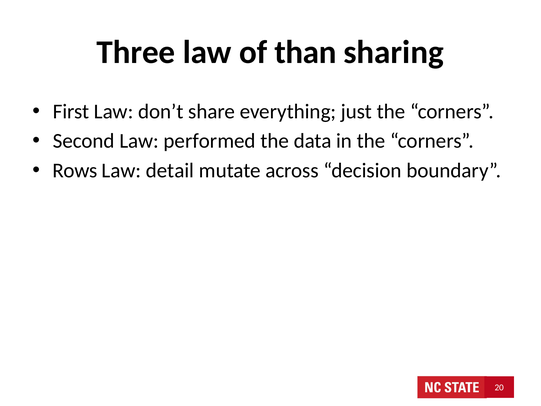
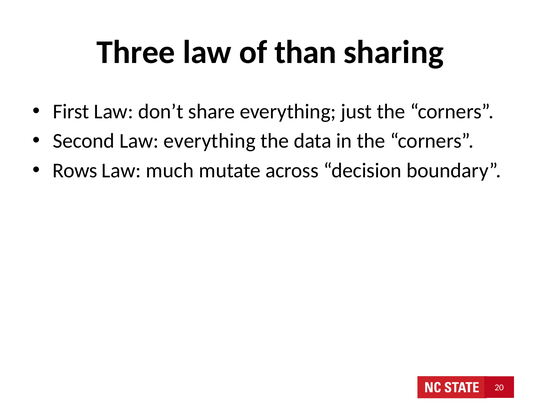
Law performed: performed -> everything (210, 141)
detail: detail -> much (170, 170)
